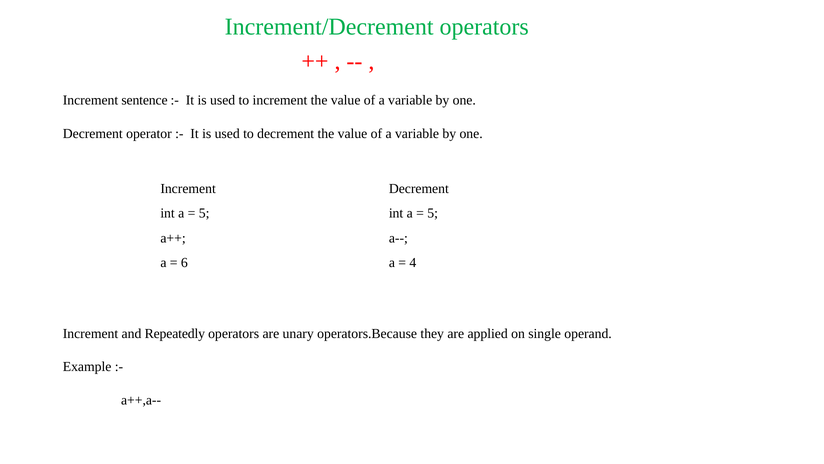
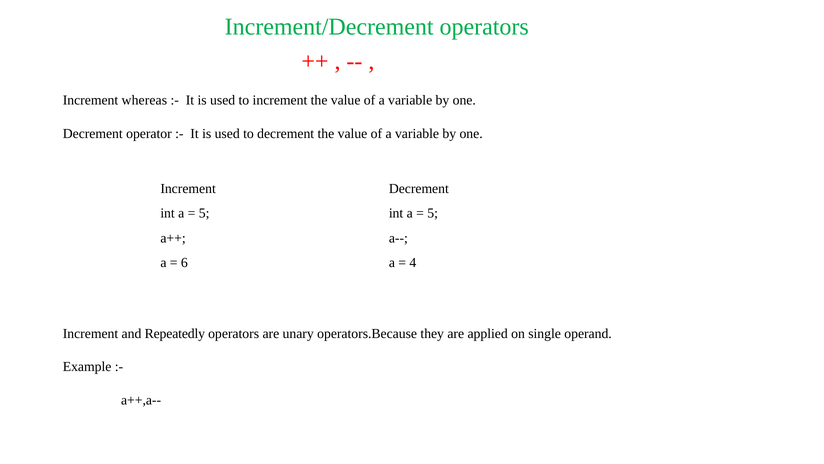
sentence: sentence -> whereas (144, 100)
